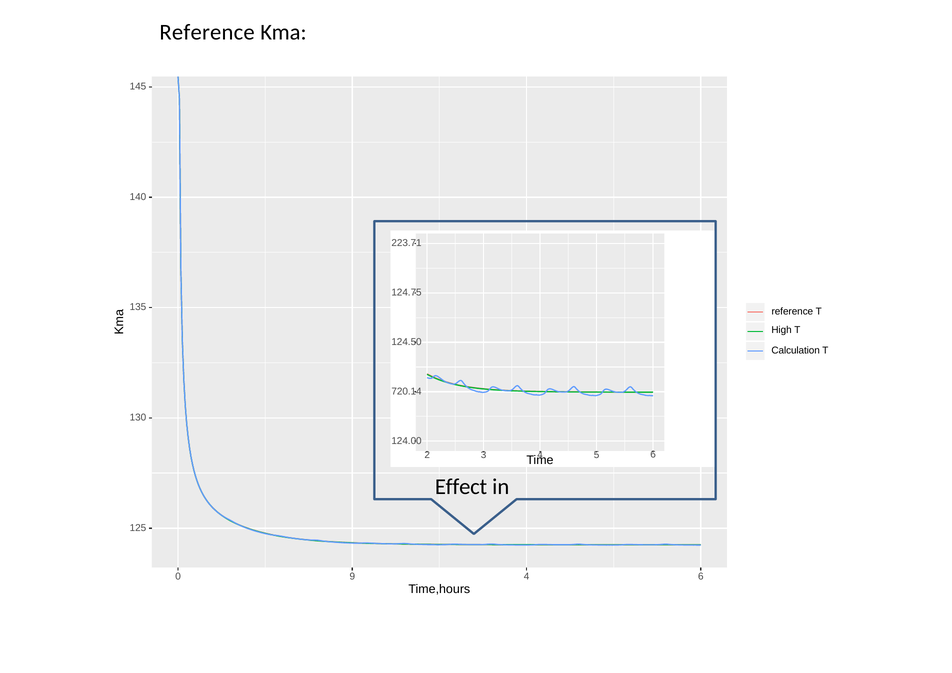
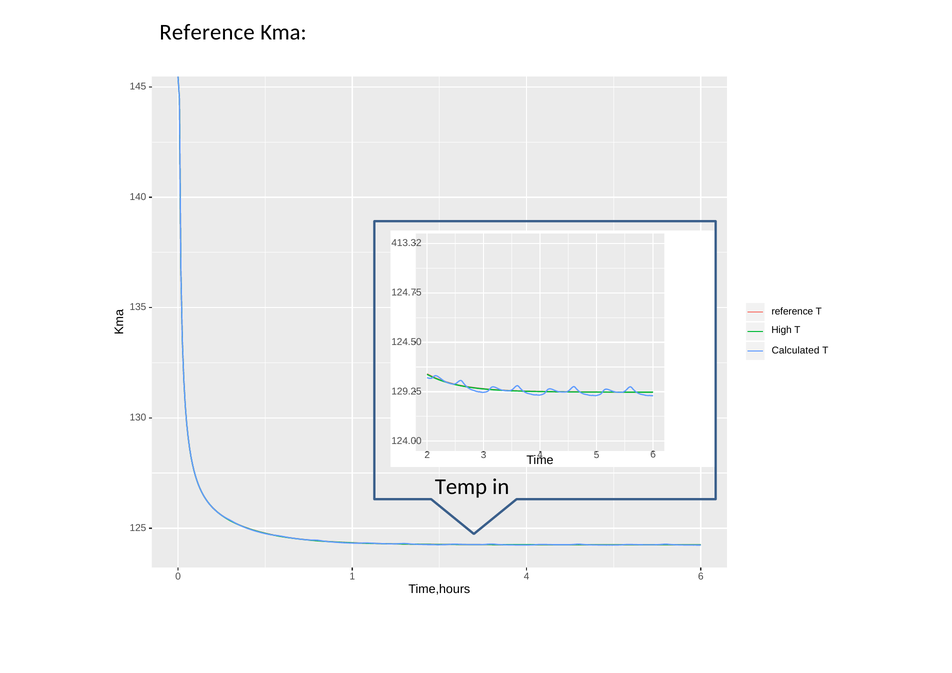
223.71: 223.71 -> 413.32 (407, 243)
Calculation: Calculation -> Calculated (796, 351)
720.14: 720.14 -> 129.25 (407, 391)
Effect: Effect -> Temp (461, 487)
9: 9 -> 1 (352, 576)
